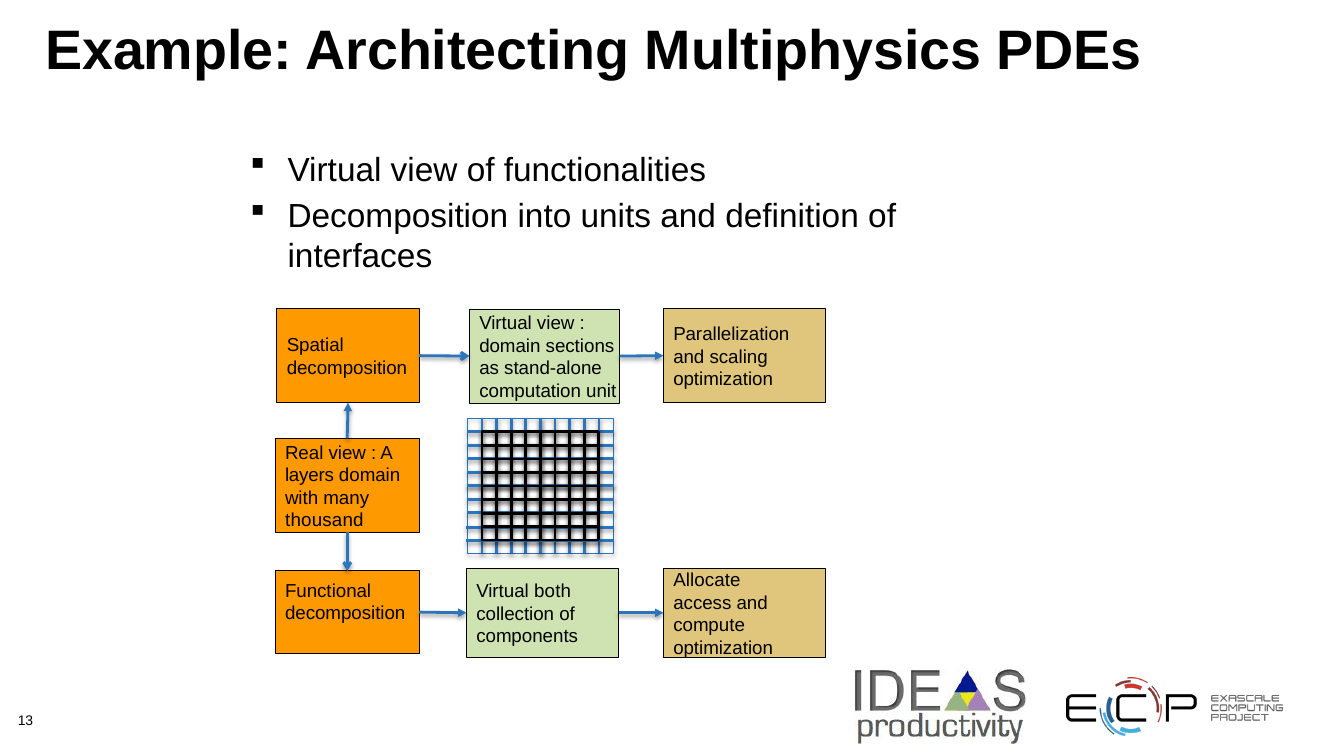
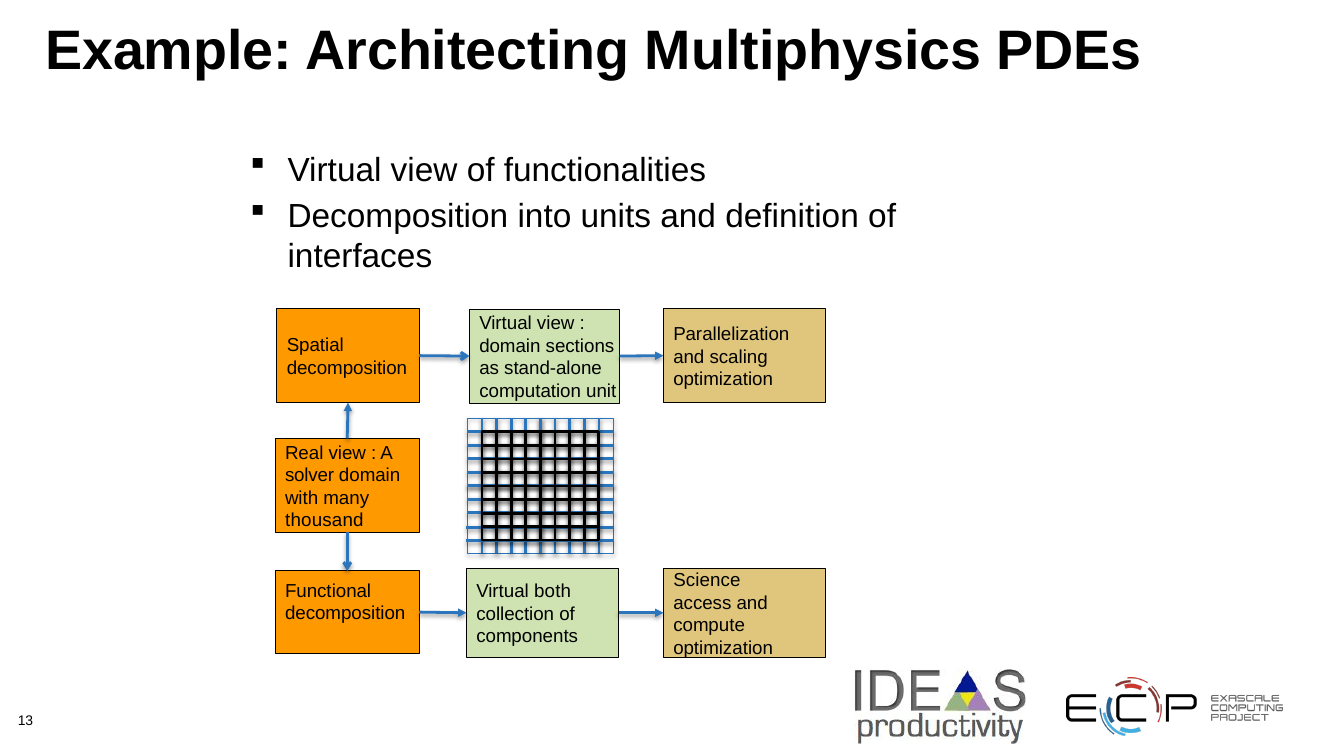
layers: layers -> solver (310, 475)
Allocate: Allocate -> Science (707, 580)
